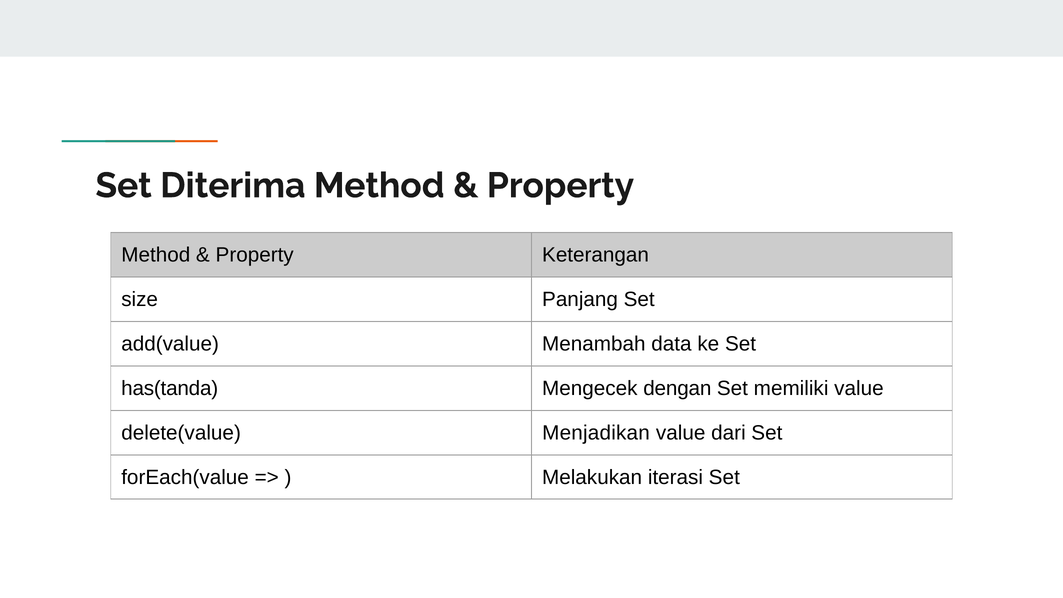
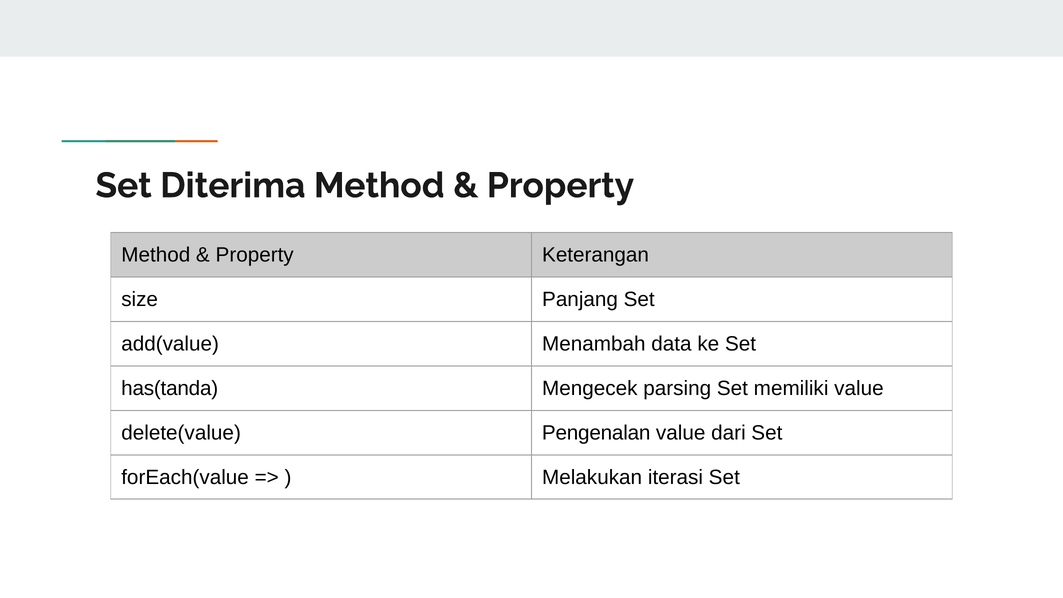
dengan: dengan -> parsing (677, 388)
Menjadikan: Menjadikan -> Pengenalan (596, 433)
